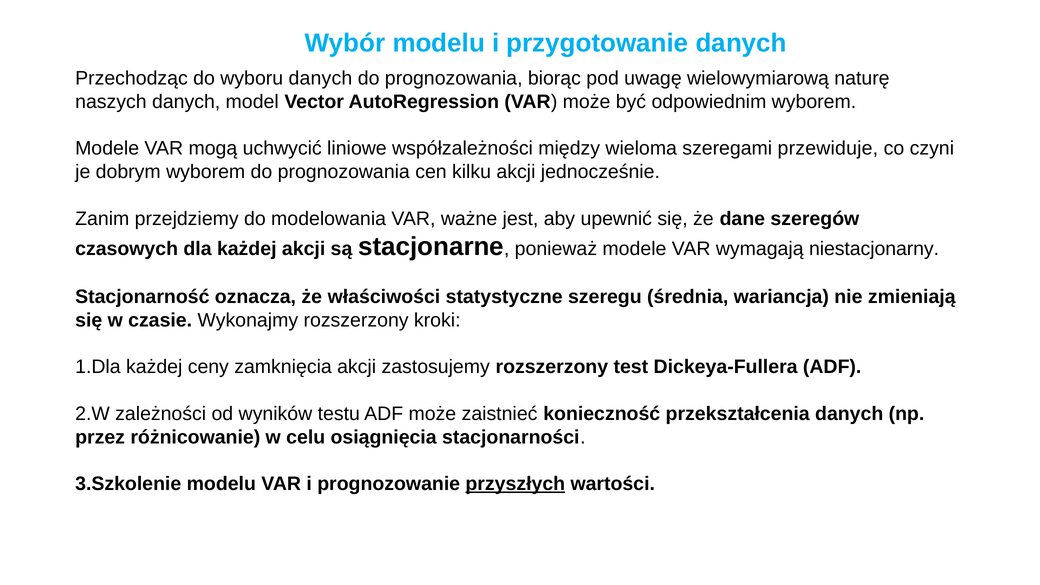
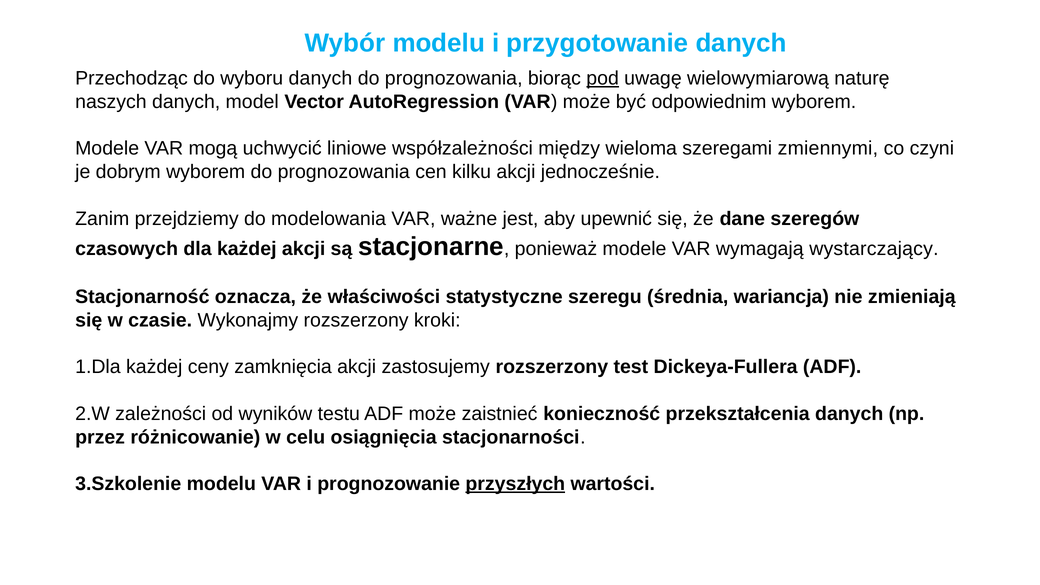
pod underline: none -> present (603, 78)
przewiduje: przewiduje -> zmiennymi (828, 148)
niestacjonarny: niestacjonarny -> wystarczający (874, 249)
